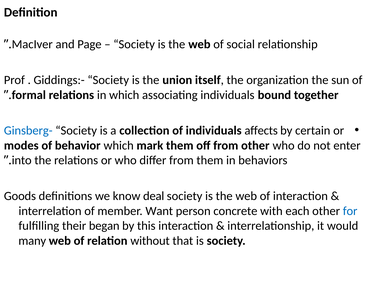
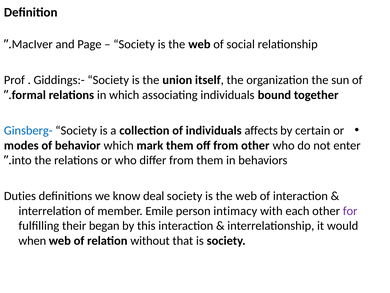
Goods: Goods -> Duties (20, 196)
Want: Want -> Emile (159, 211)
concrete: concrete -> intimacy (235, 211)
for colour: blue -> purple (350, 211)
many: many -> when (32, 240)
